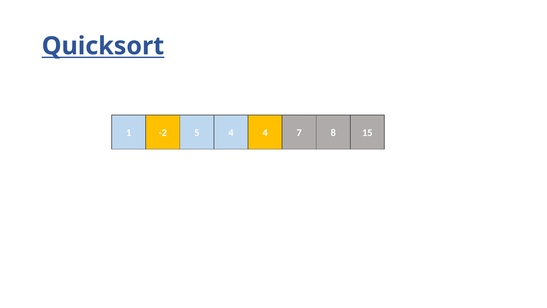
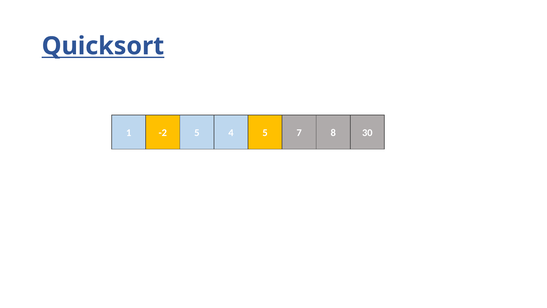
4 4: 4 -> 5 (265, 133)
15: 15 -> 30 (367, 133)
